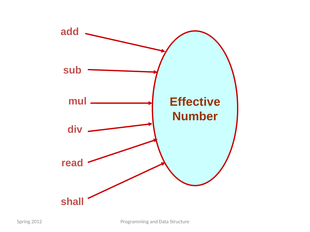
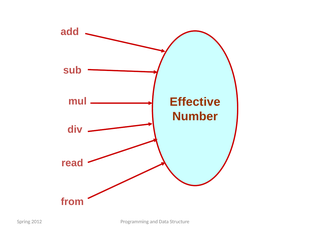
shall: shall -> from (72, 202)
